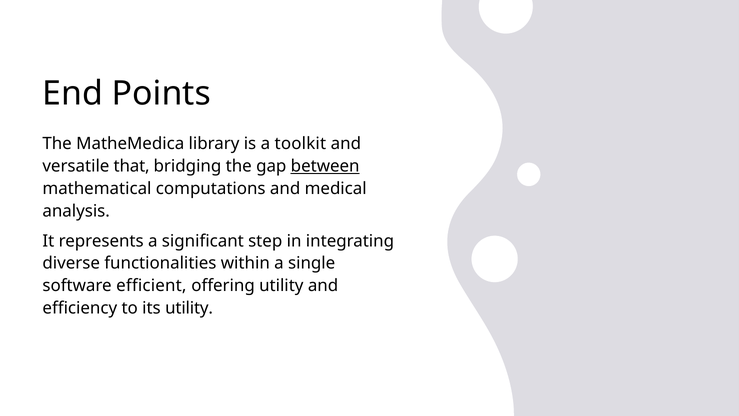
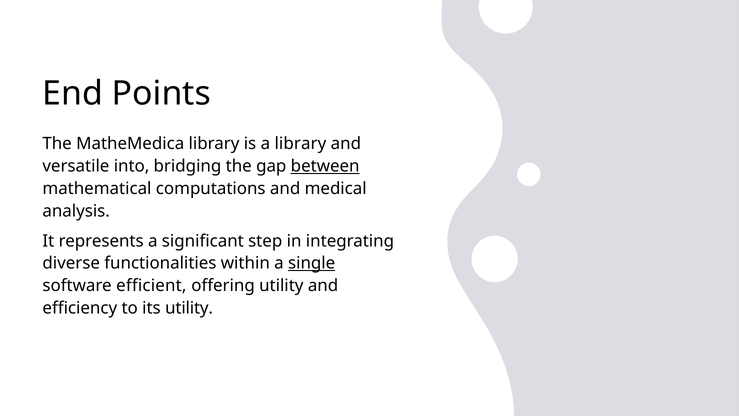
a toolkit: toolkit -> library (300, 144)
that: that -> into (132, 166)
single underline: none -> present (312, 263)
